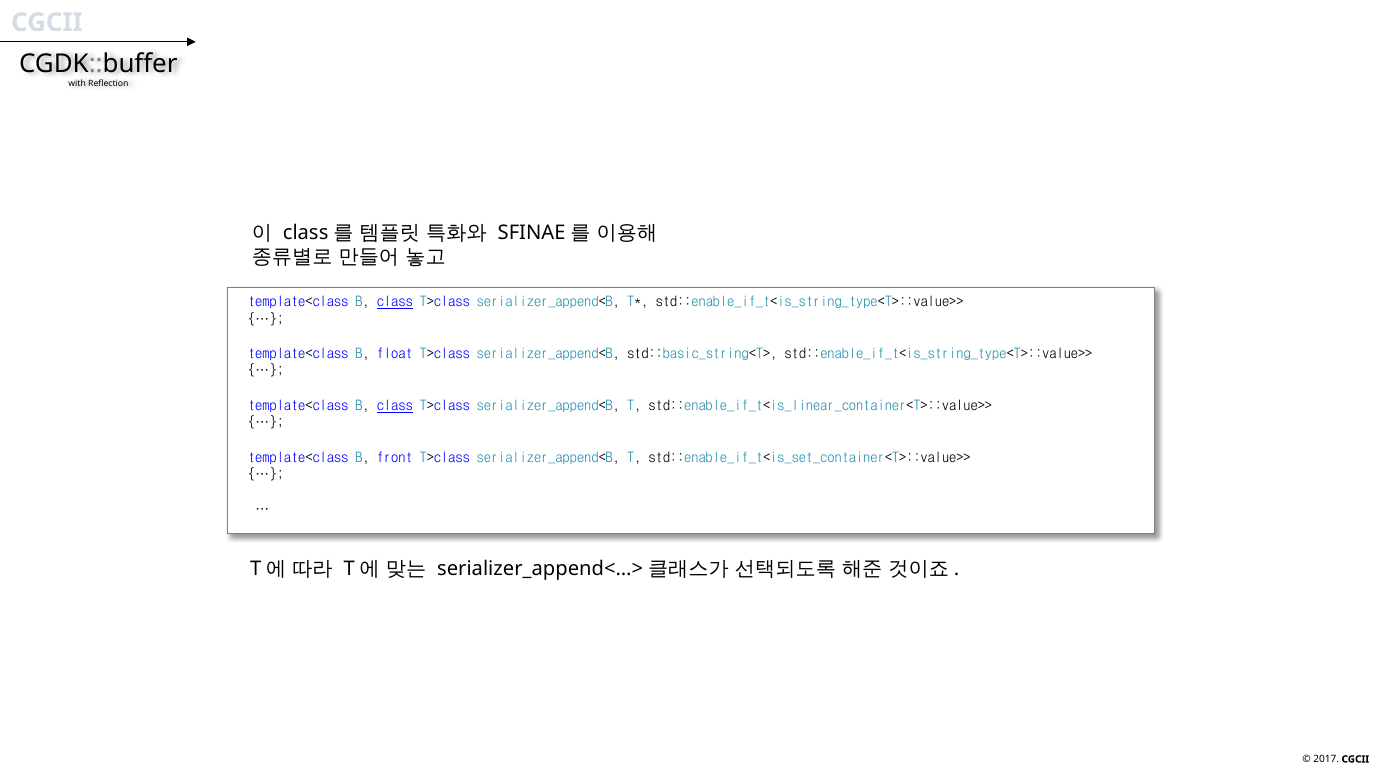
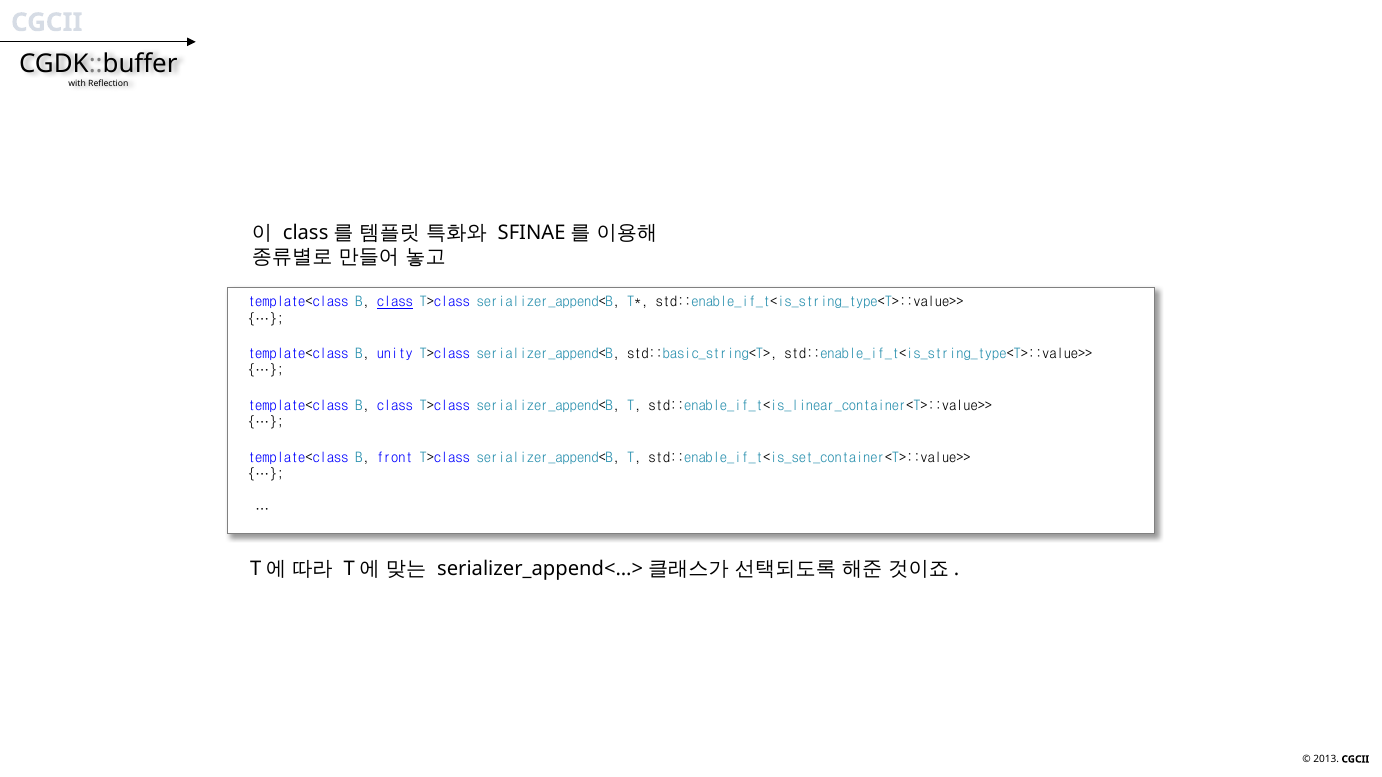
float: float -> unity (395, 354)
class underline: present -> none (395, 406)
2017: 2017 -> 2013 (1326, 760)
